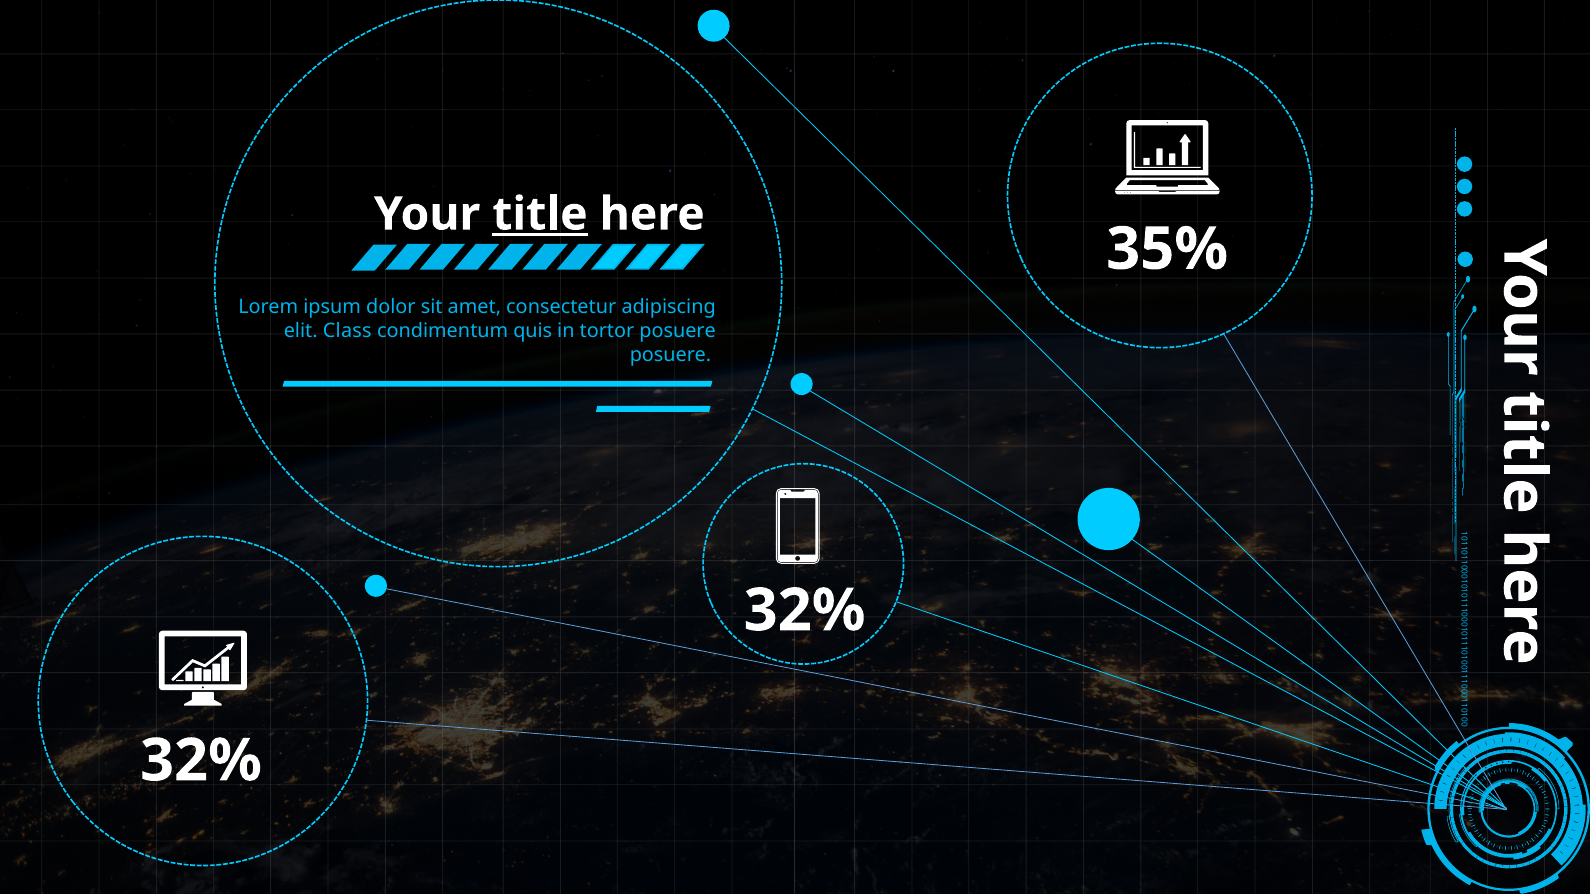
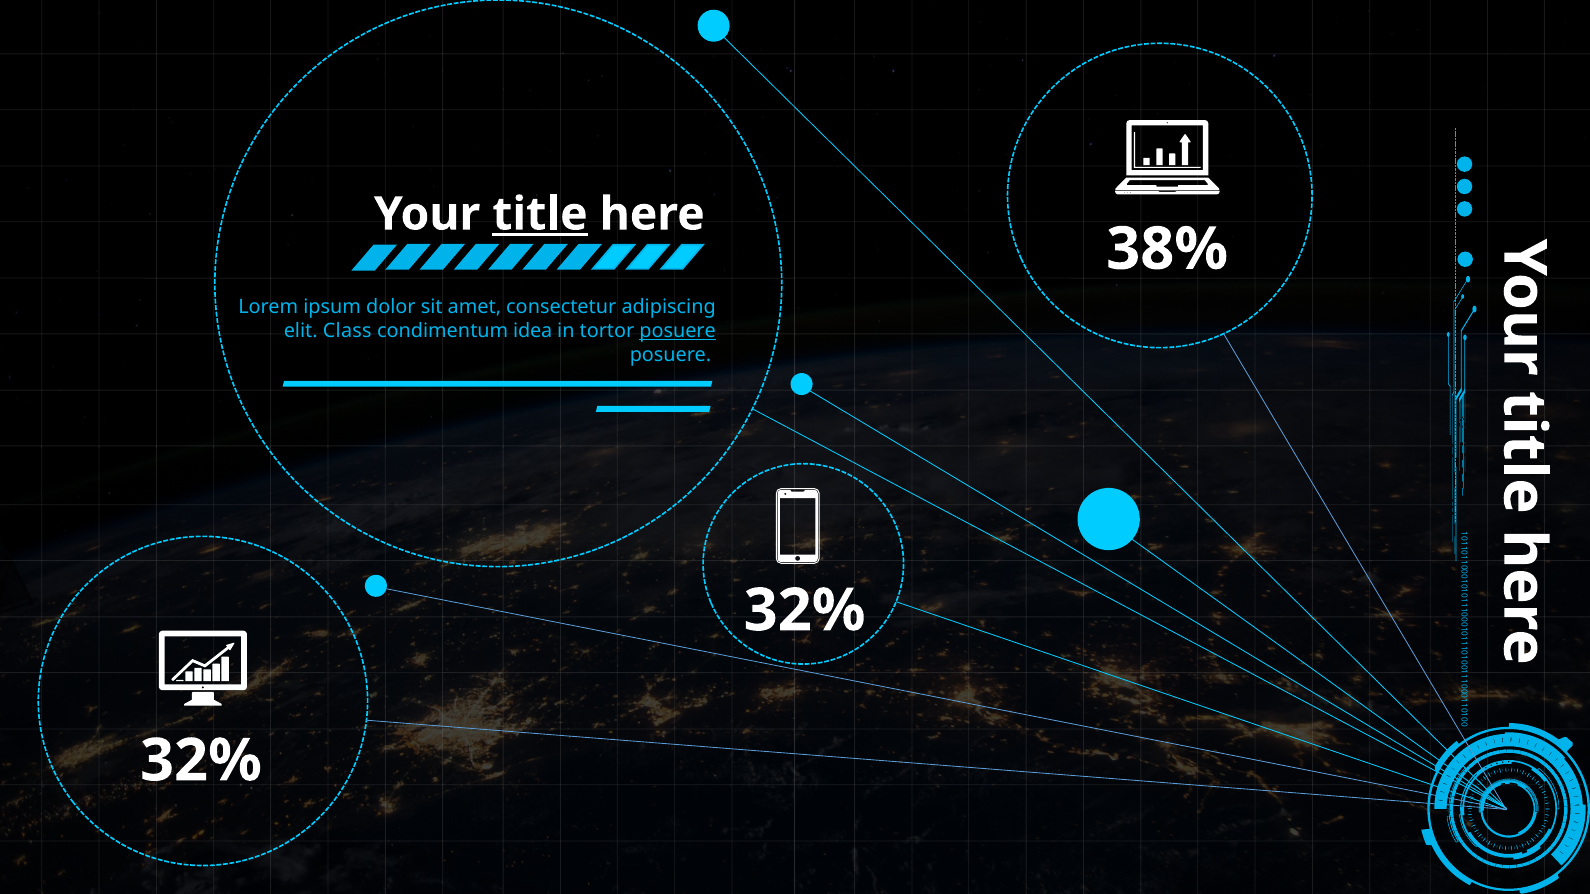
35%: 35% -> 38% (1167, 249)
quis: quis -> idea (533, 331)
posuere underline: none -> present (678, 331)
